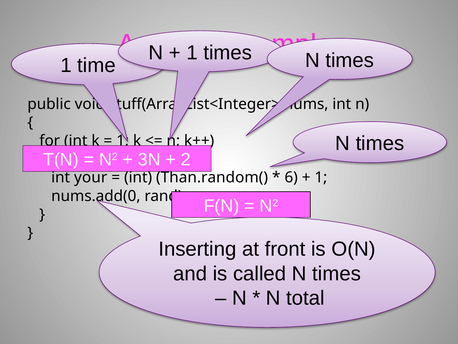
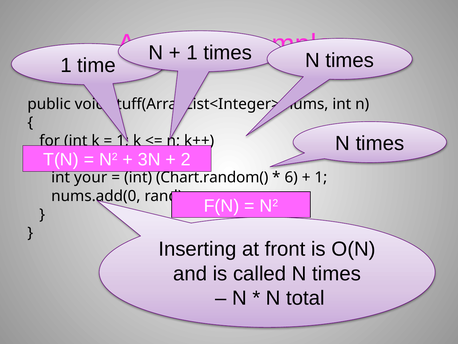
Than.random(: Than.random( -> Chart.random( (212, 177)
